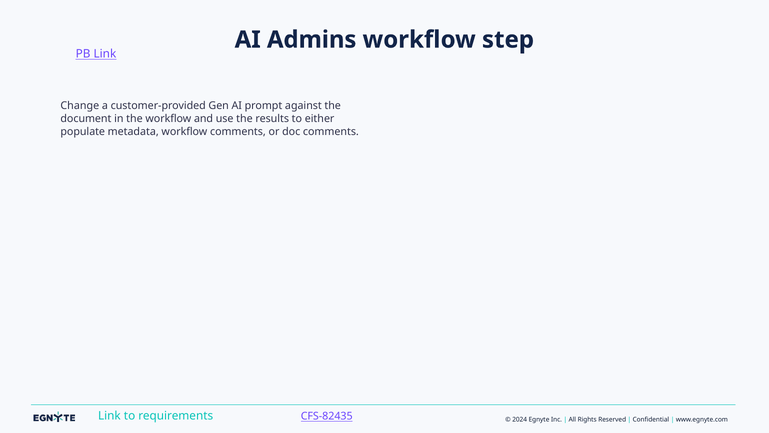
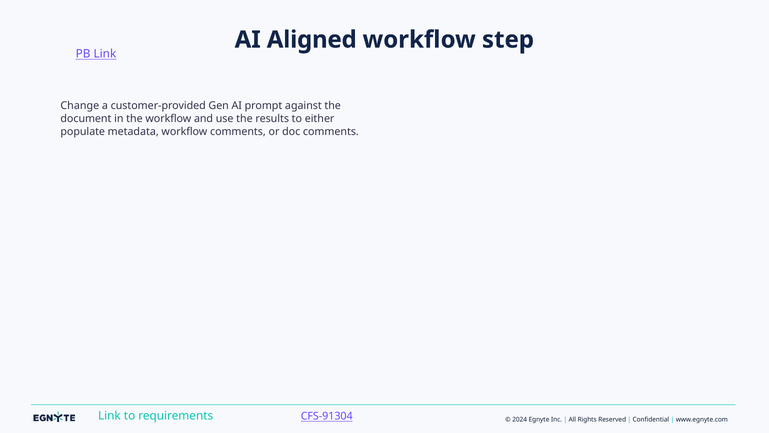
Admins: Admins -> Aligned (312, 40)
CFS-82435: CFS-82435 -> CFS-91304 (327, 416)
